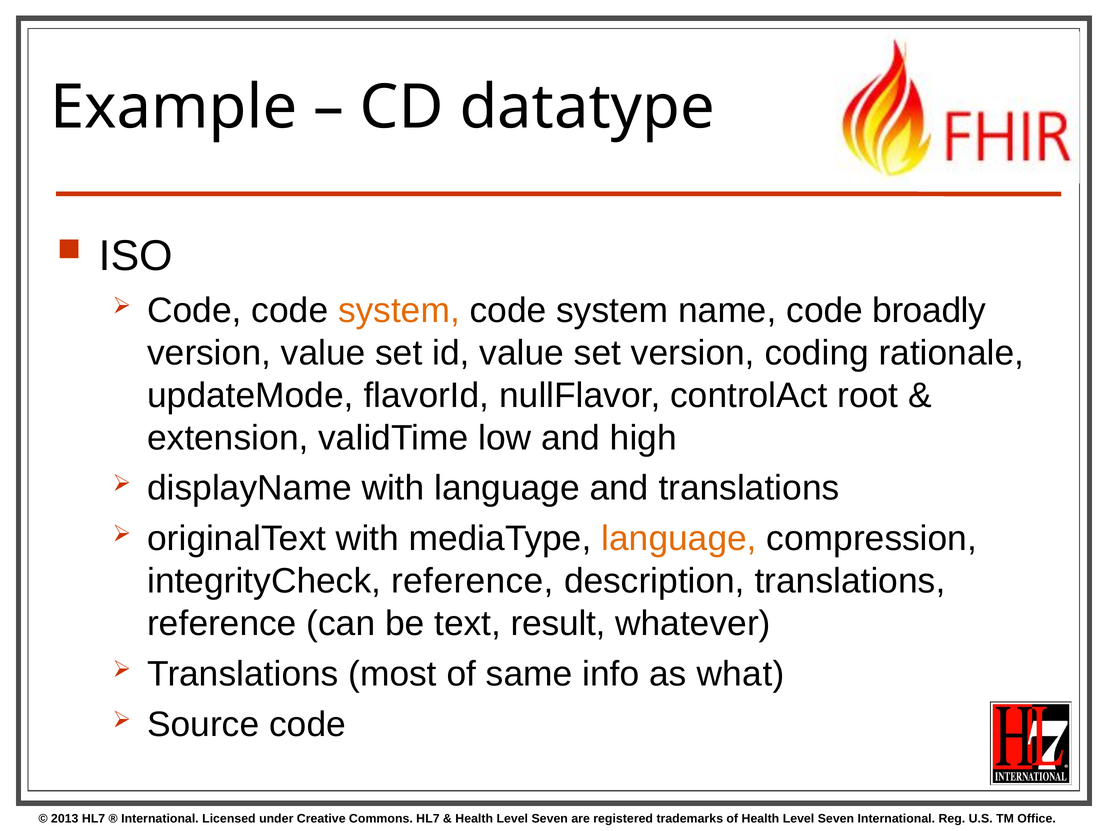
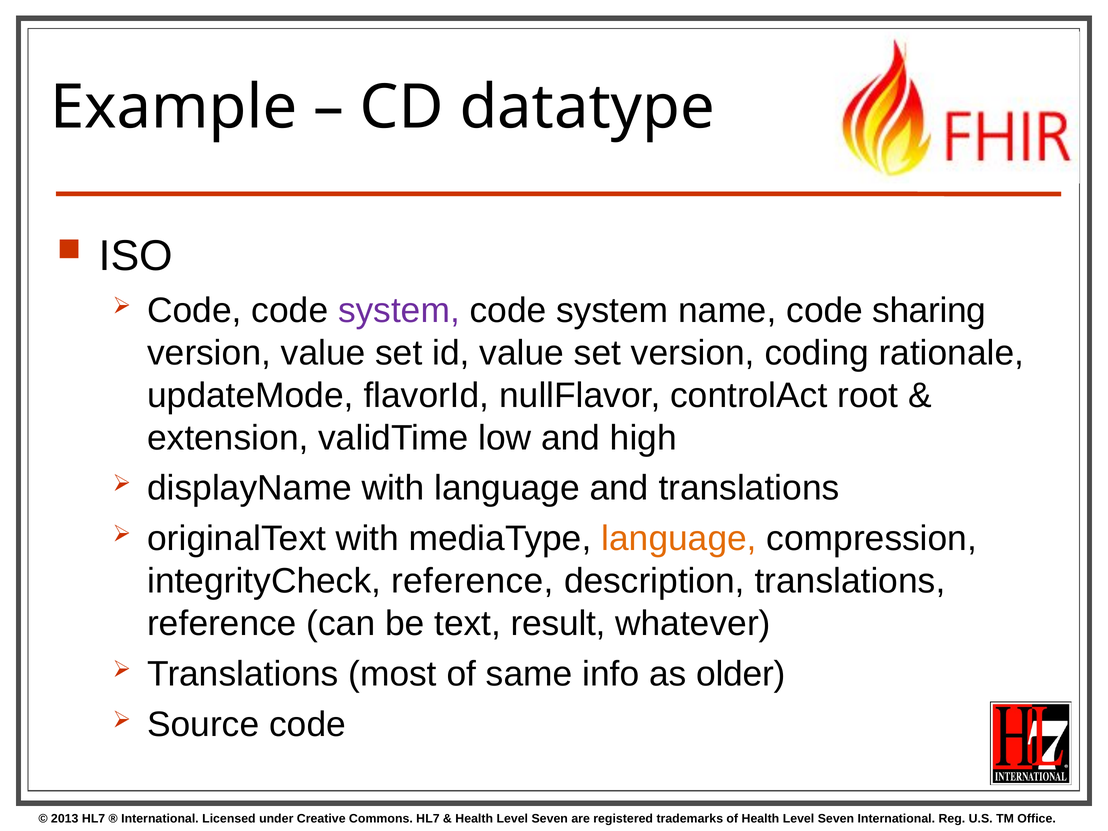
system colour: orange -> purple (399, 311)
broadly: broadly -> sharing (929, 311)
what: what -> older (741, 674)
